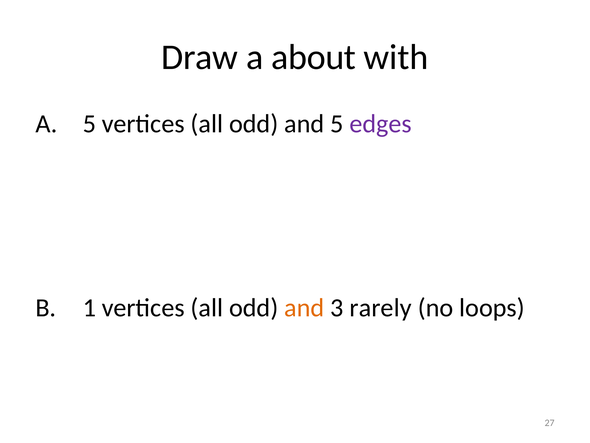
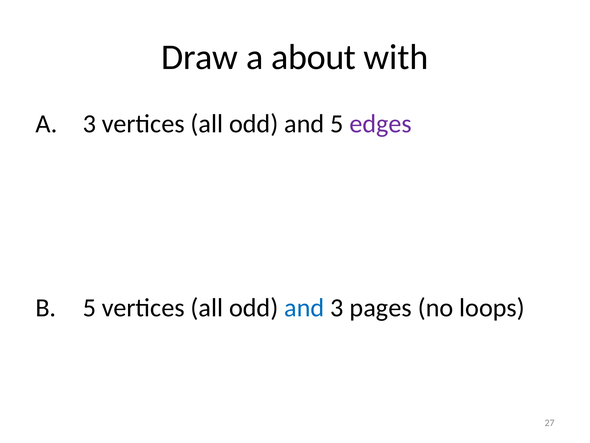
A 5: 5 -> 3 (89, 124)
1: 1 -> 5 (89, 307)
and colour: orange -> blue (304, 307)
rarely: rarely -> pages (381, 307)
